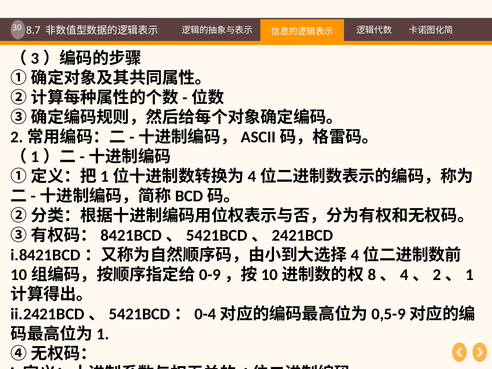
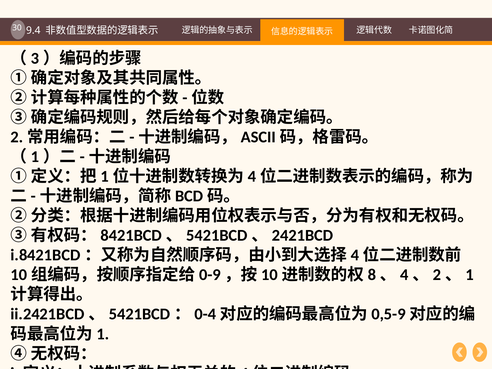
8.7: 8.7 -> 9.4 (33, 30)
